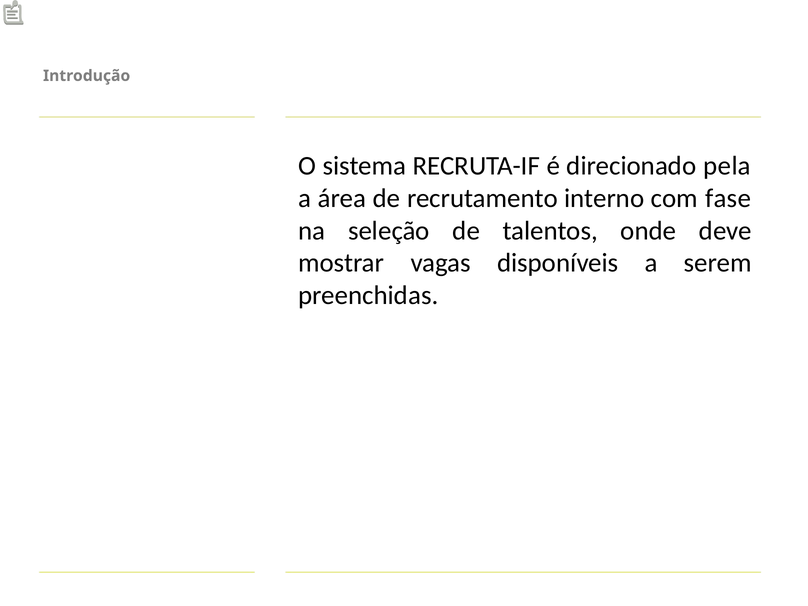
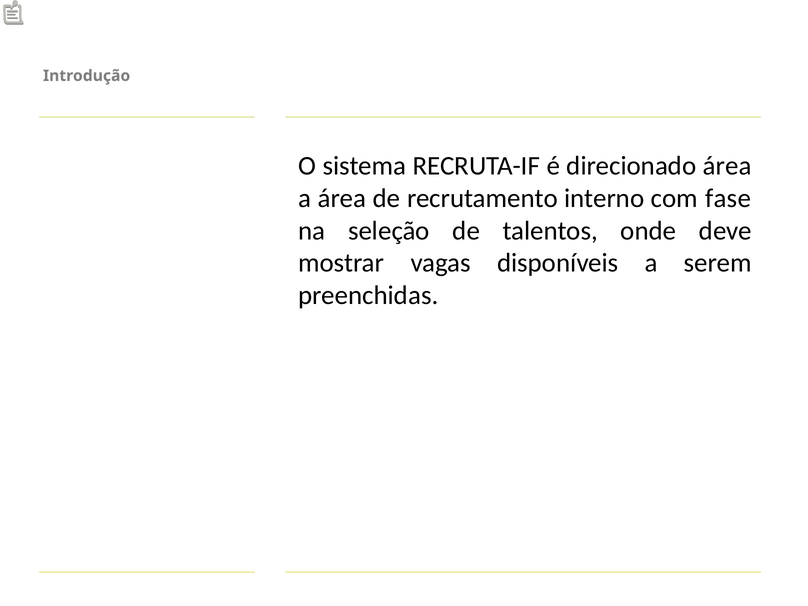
direcionado pela: pela -> área (727, 166)
